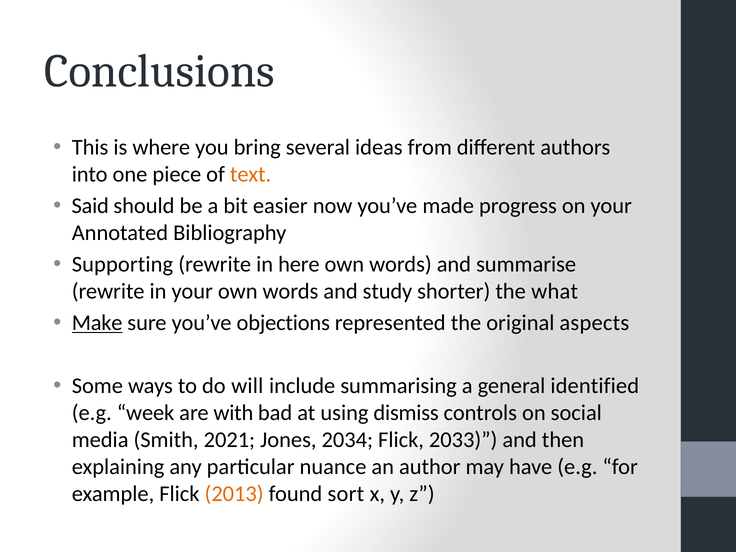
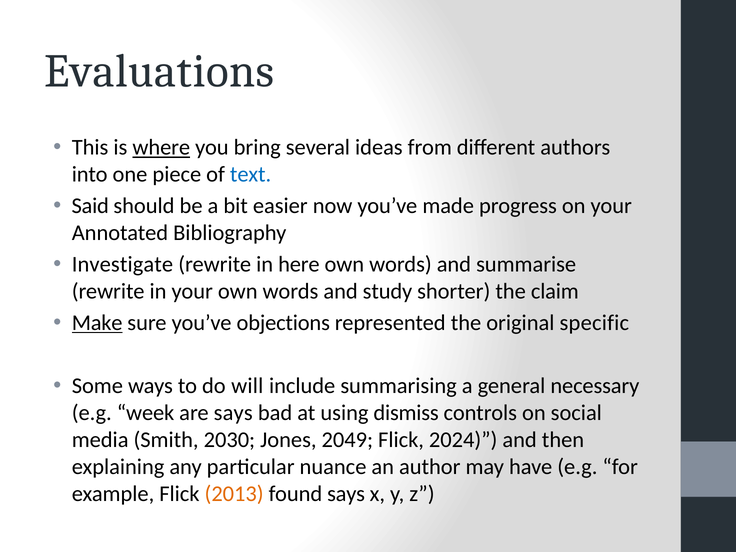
Conclusions: Conclusions -> Evaluations (159, 71)
where underline: none -> present (161, 148)
text colour: orange -> blue (251, 175)
Supporting: Supporting -> Investigate (122, 264)
what: what -> claim (555, 291)
aspects: aspects -> specific (594, 323)
identified: identified -> necessary (595, 386)
are with: with -> says (233, 413)
2021: 2021 -> 2030 (229, 440)
2034: 2034 -> 2049 (347, 440)
2033: 2033 -> 2024 (463, 440)
found sort: sort -> says (346, 494)
